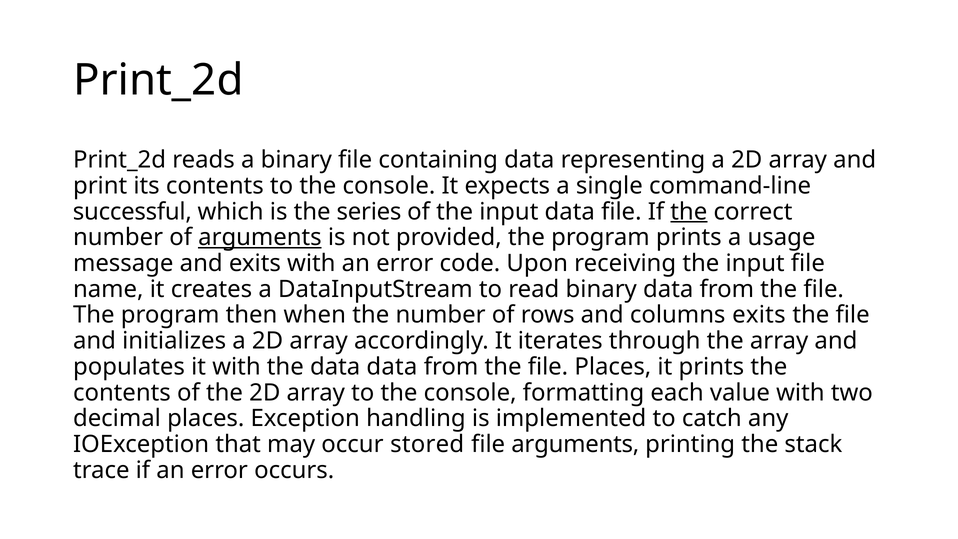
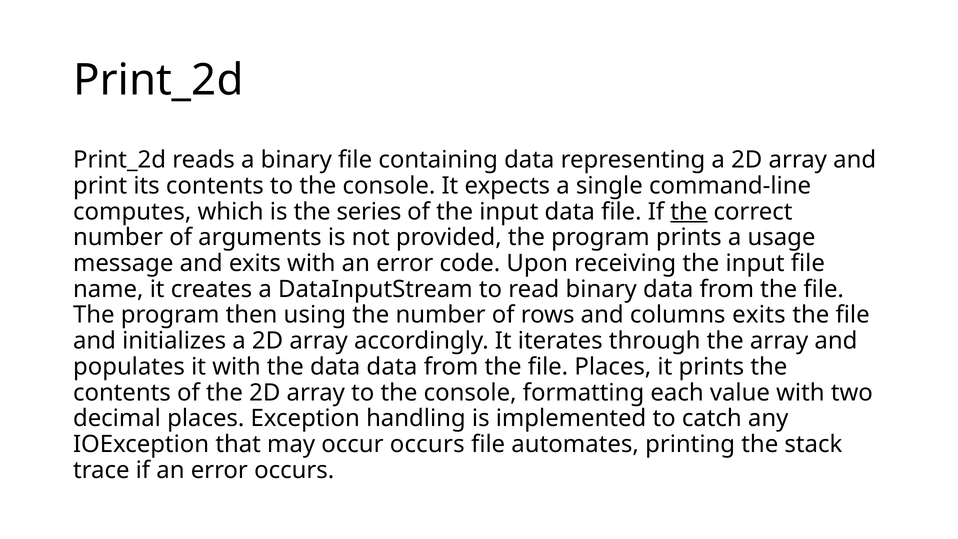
successful: successful -> computes (132, 212)
arguments underline: present -> none (260, 237)
when: when -> using (315, 315)
occur stored: stored -> occurs (427, 444)
file arguments: arguments -> automates (575, 444)
